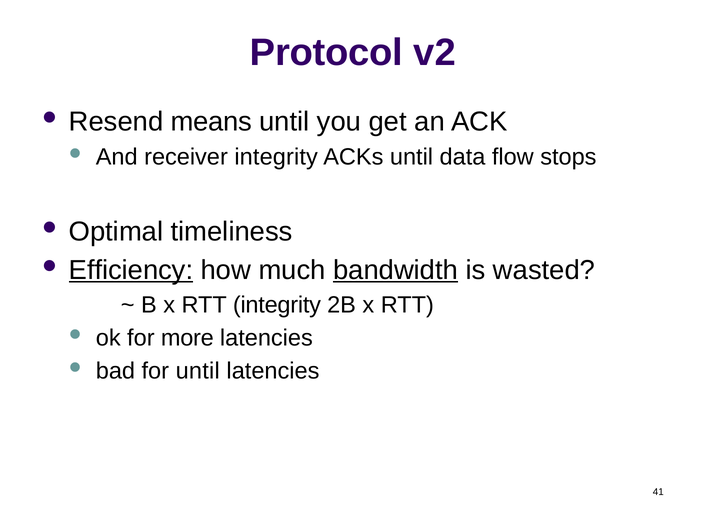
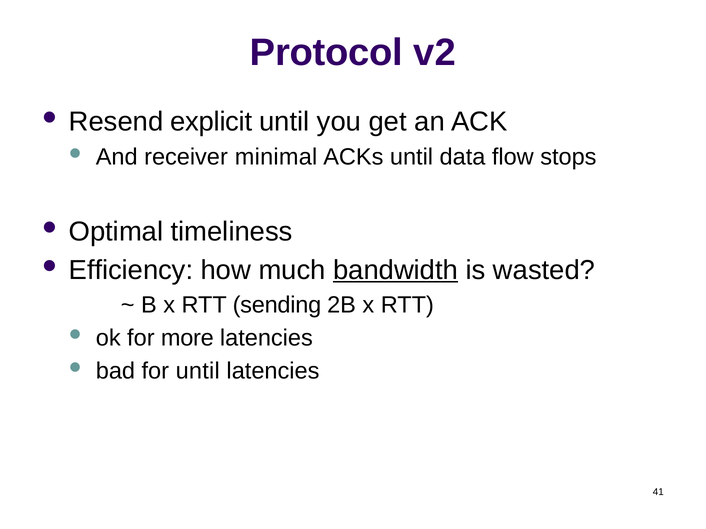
means: means -> explicit (211, 122)
receiver integrity: integrity -> minimal (276, 157)
Efficiency underline: present -> none (131, 270)
RTT integrity: integrity -> sending (277, 305)
